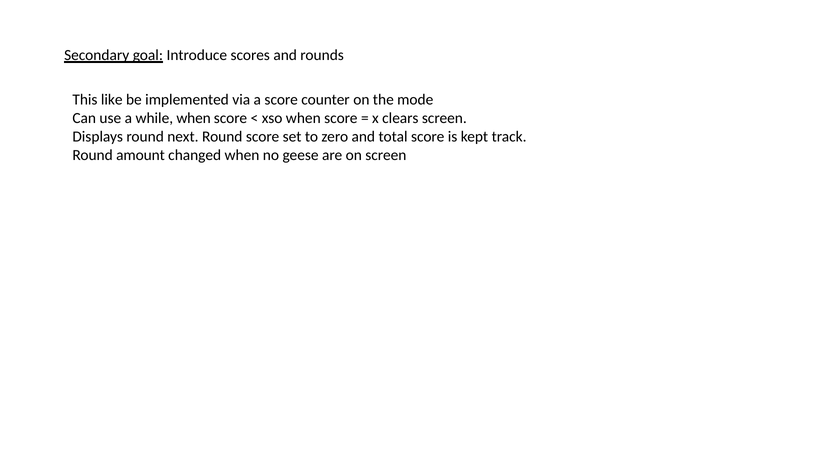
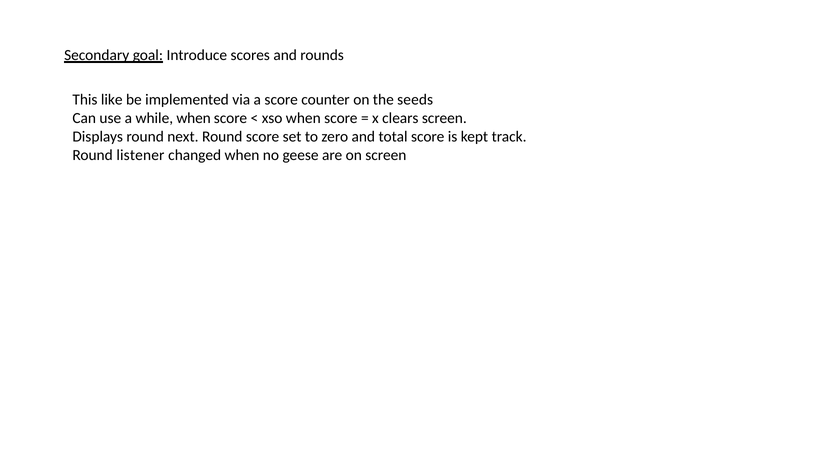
mode: mode -> seeds (415, 100)
amount: amount -> listener (140, 155)
